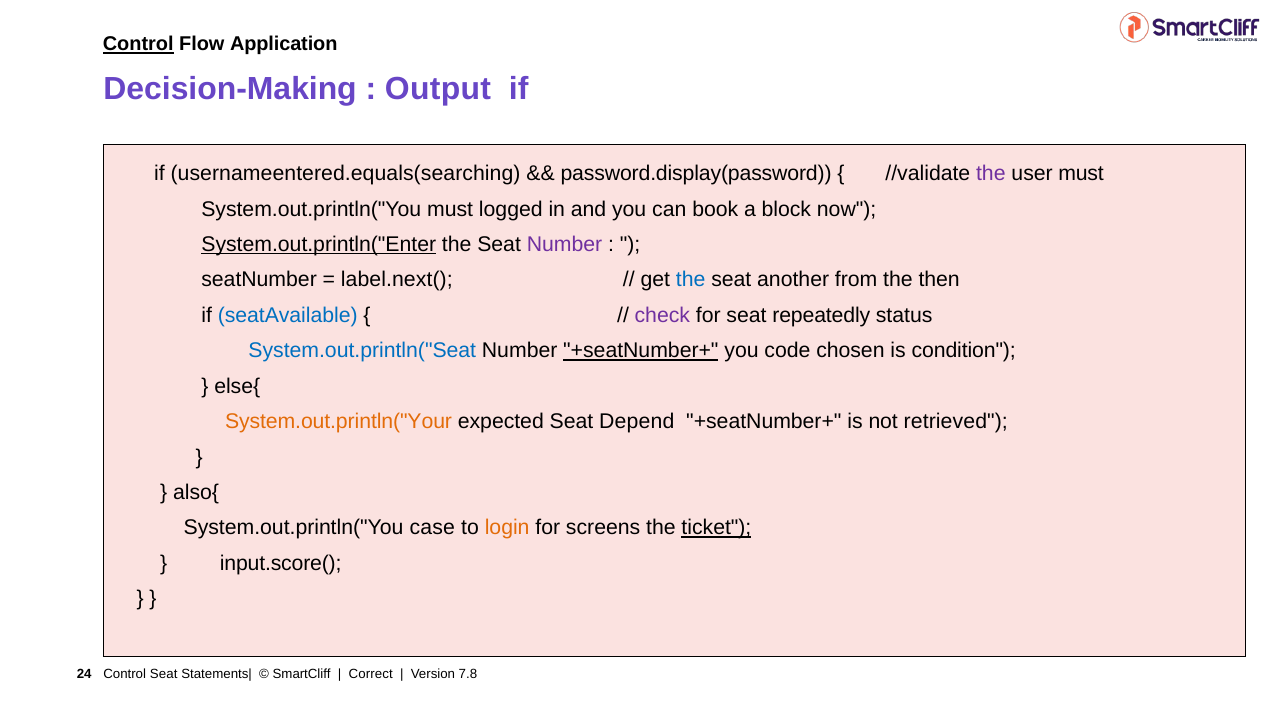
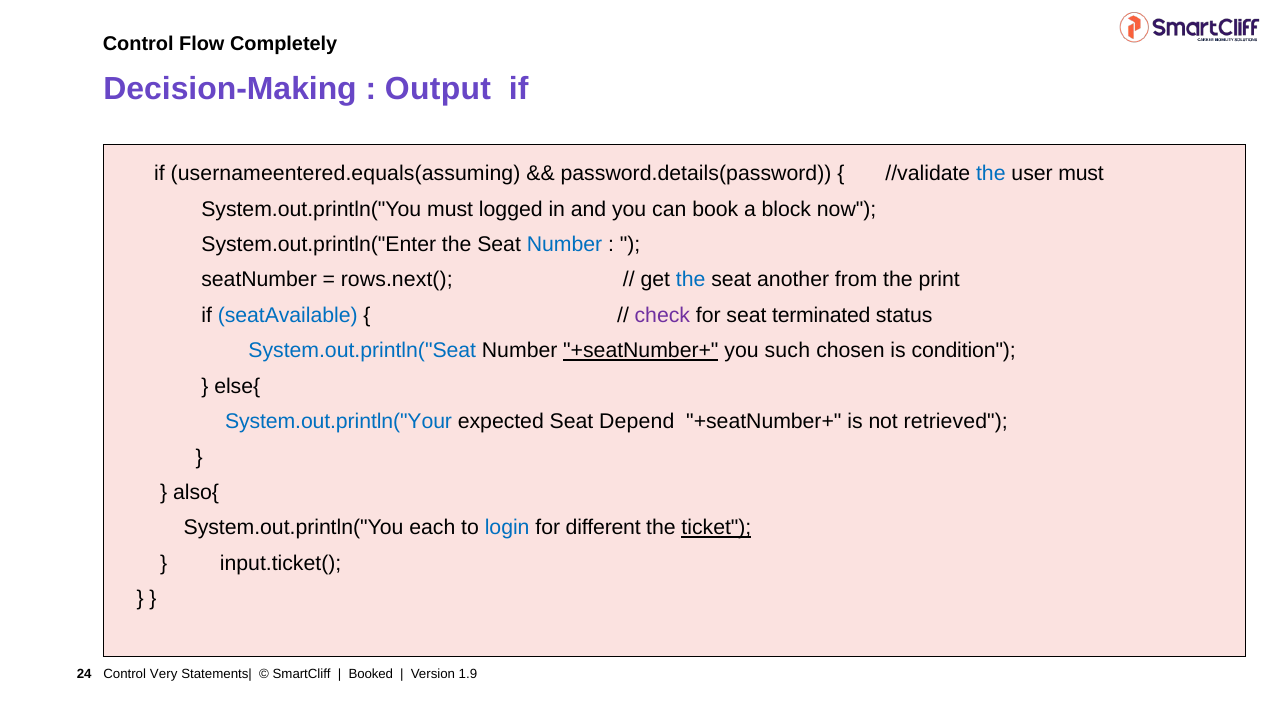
Control underline: present -> none (138, 44)
Application: Application -> Completely (284, 44)
usernameentered.equals(searching: usernameentered.equals(searching -> usernameentered.equals(assuming (346, 174)
password.display(password: password.display(password -> password.details(password (696, 174)
the colour: purple -> blue (991, 174)
System.out.println("Enter underline: present -> none (319, 244)
Number colour: purple -> blue (564, 244)
label.next(: label.next( -> rows.next( (397, 280)
then: then -> print (939, 280)
repeatedly: repeatedly -> terminated (821, 315)
code: code -> such (787, 351)
System.out.println("Your colour: orange -> blue (339, 421)
case: case -> each (432, 528)
login colour: orange -> blue (507, 528)
screens: screens -> different (603, 528)
input.score(: input.score( -> input.ticket( (281, 563)
Control Seat: Seat -> Very (164, 674)
Correct: Correct -> Booked (371, 674)
7.8: 7.8 -> 1.9 (468, 674)
